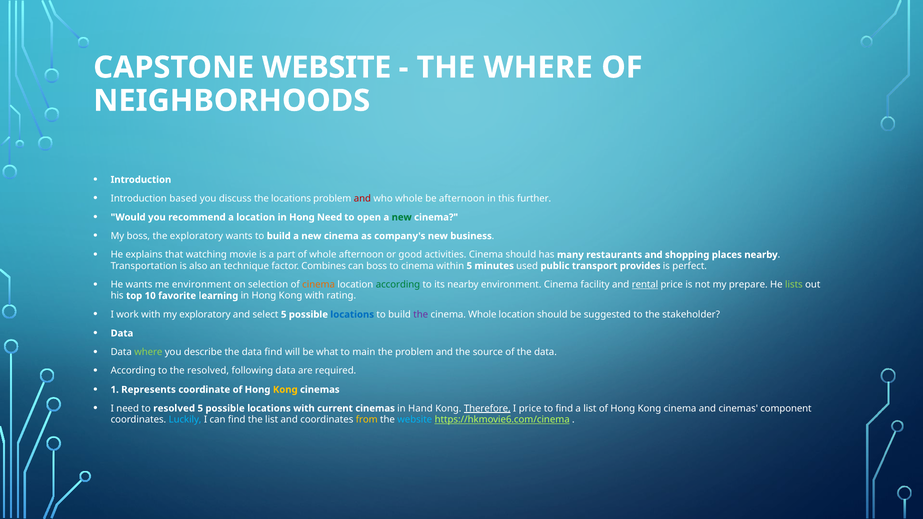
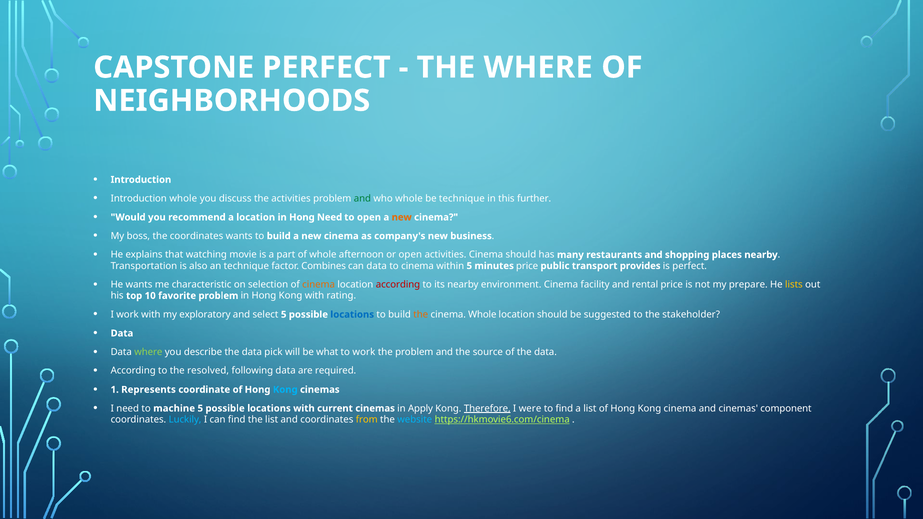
CAPSTONE WEBSITE: WEBSITE -> PERFECT (326, 67)
Introduction based: based -> whole (183, 199)
the locations: locations -> activities (291, 199)
and colour: red -> green (362, 199)
be afternoon: afternoon -> technique (462, 199)
new colour: green -> orange (402, 217)
the exploratory: exploratory -> coordinates (197, 236)
or good: good -> open (410, 255)
can boss: boss -> data (377, 266)
minutes used: used -> price (527, 266)
me environment: environment -> characteristic (202, 285)
according colour: green -> red (398, 285)
rental underline: present -> none (645, 285)
lists colour: light green -> yellow (794, 285)
favorite learning: learning -> problem (218, 296)
the colour: purple -> orange (421, 315)
data find: find -> pick (273, 352)
to main: main -> work (364, 352)
Kong colour: yellow -> light blue (285, 390)
to resolved: resolved -> machine (174, 408)
Hand: Hand -> Apply (421, 408)
I price: price -> were (530, 408)
